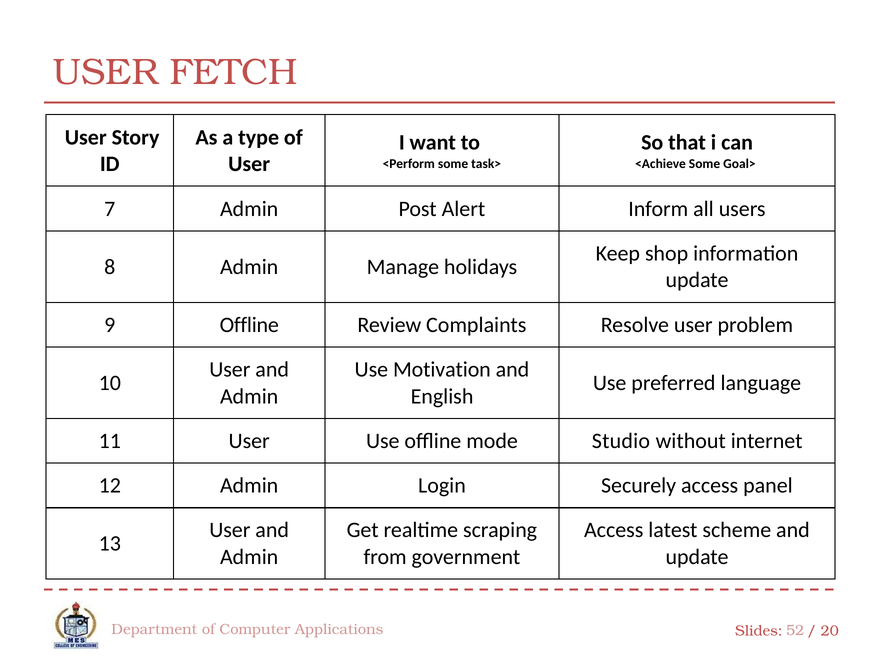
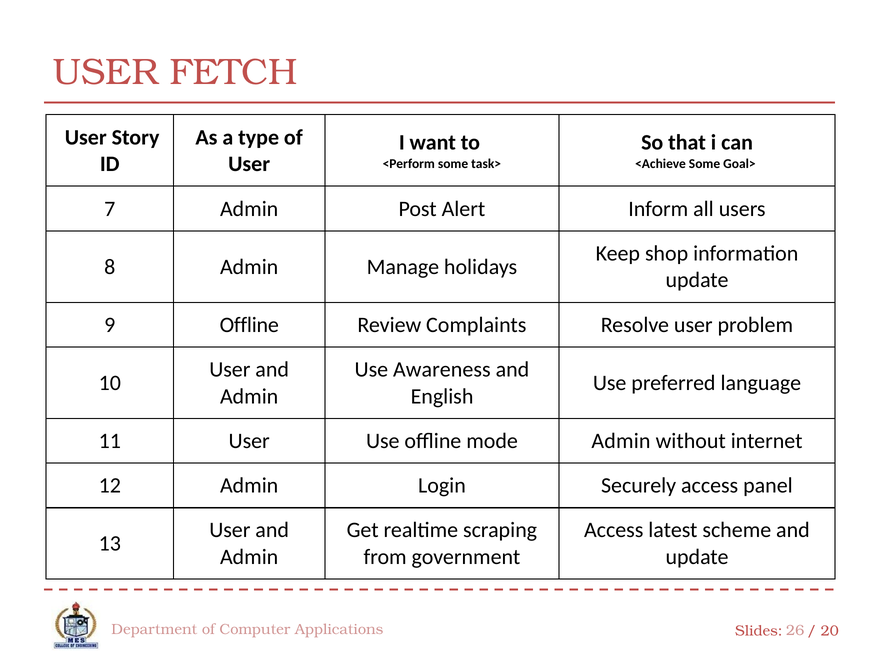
Motivation: Motivation -> Awareness (442, 369)
mode Studio: Studio -> Admin (621, 441)
52: 52 -> 26 (795, 630)
